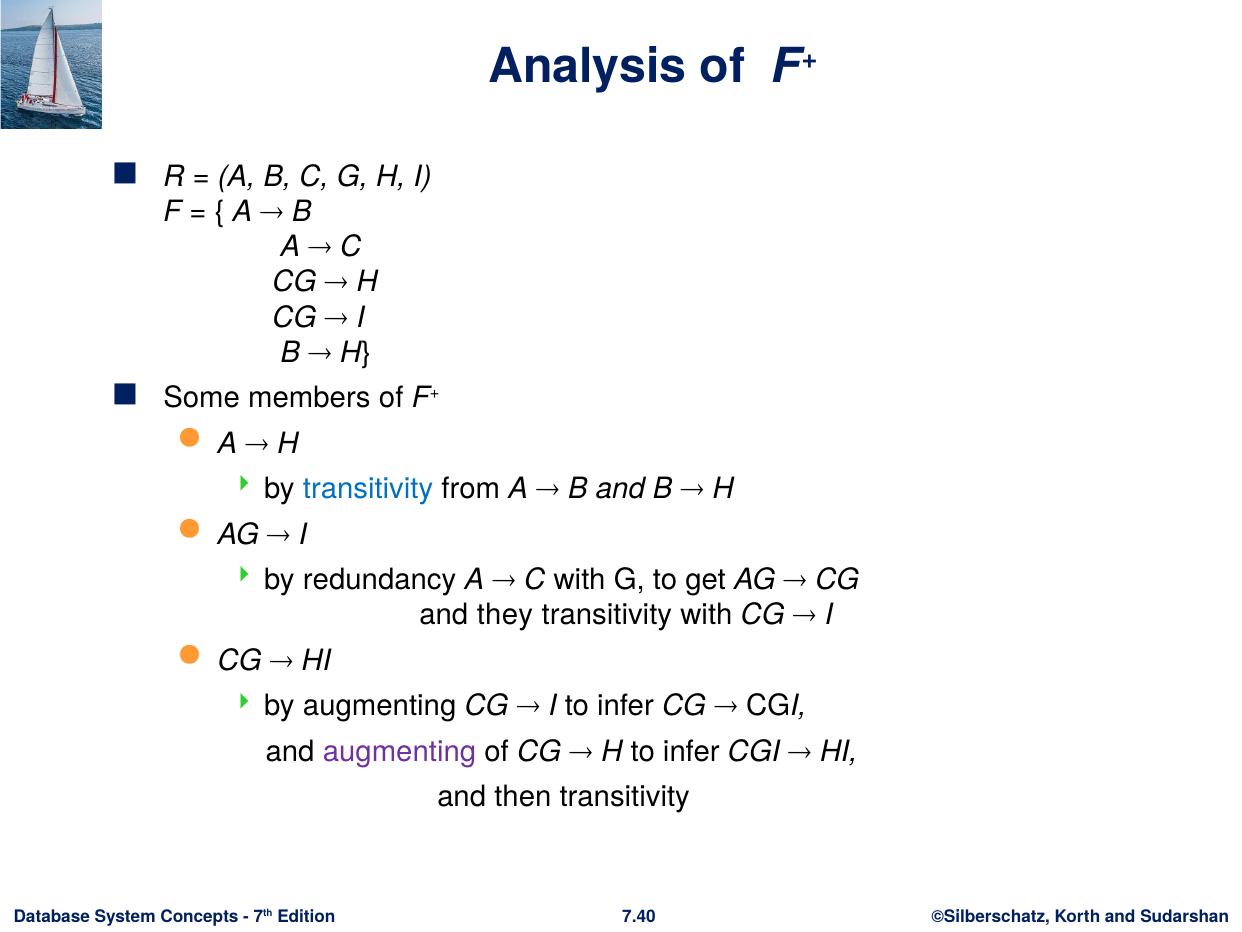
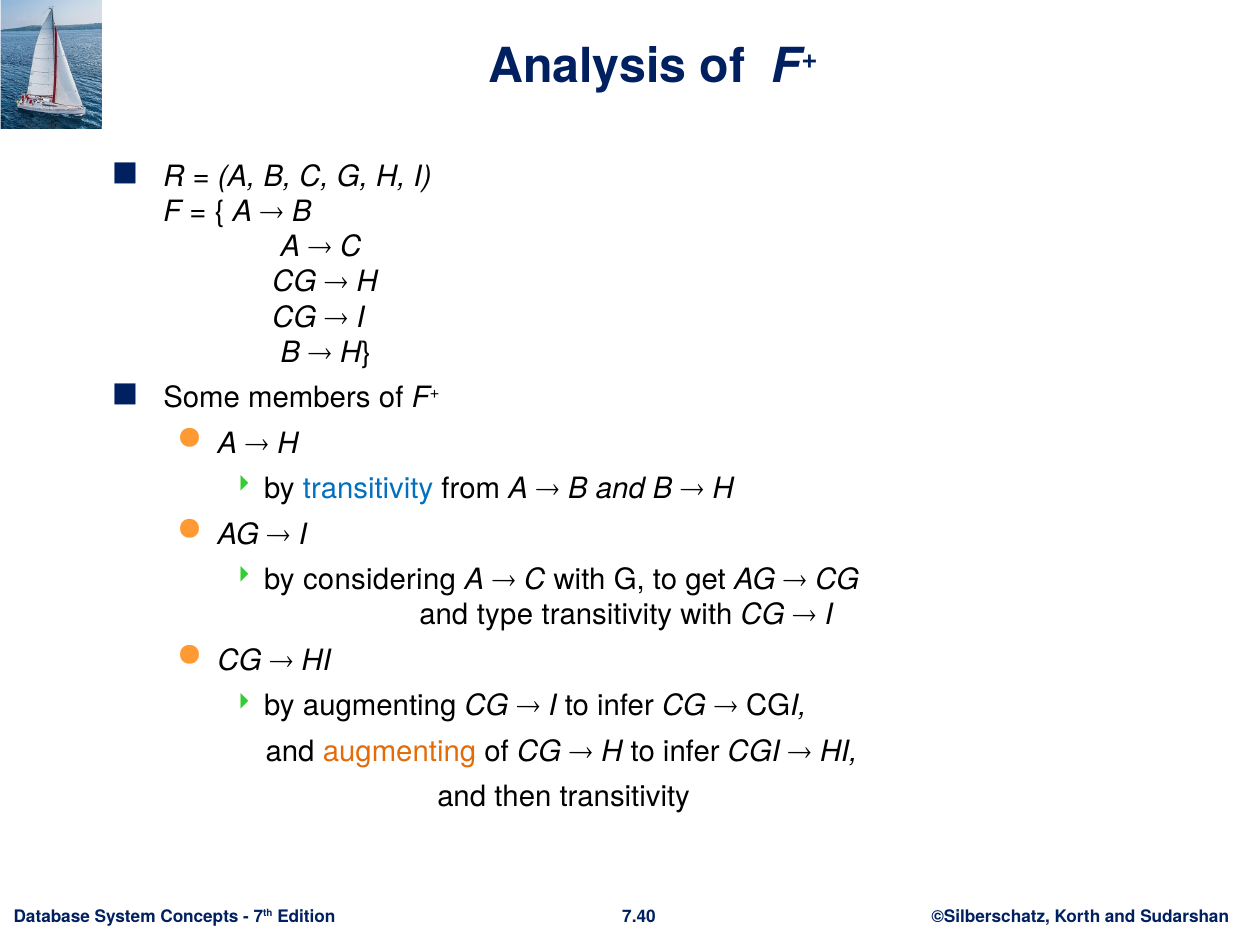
redundancy: redundancy -> considering (379, 580)
they: they -> type (505, 615)
augmenting colour: purple -> orange (400, 751)
